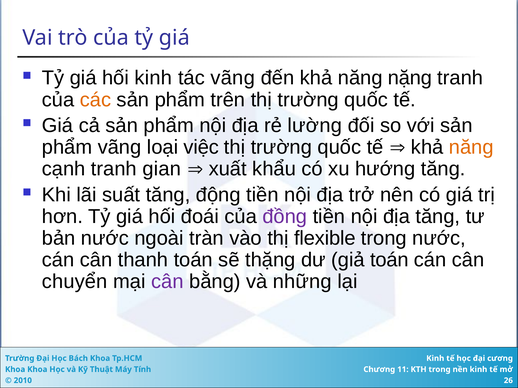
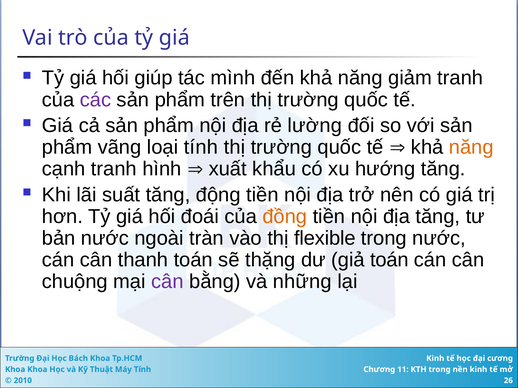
hối kinh: kinh -> giúp (154, 78)
tác vãng: vãng -> mình (233, 78)
nặng: nặng -> giảm (410, 78)
các colour: orange -> purple (96, 100)
loại việc: việc -> tính (201, 147)
gian: gian -> hình (162, 169)
đồng colour: purple -> orange (285, 217)
chuyển: chuyển -> chuộng (75, 282)
